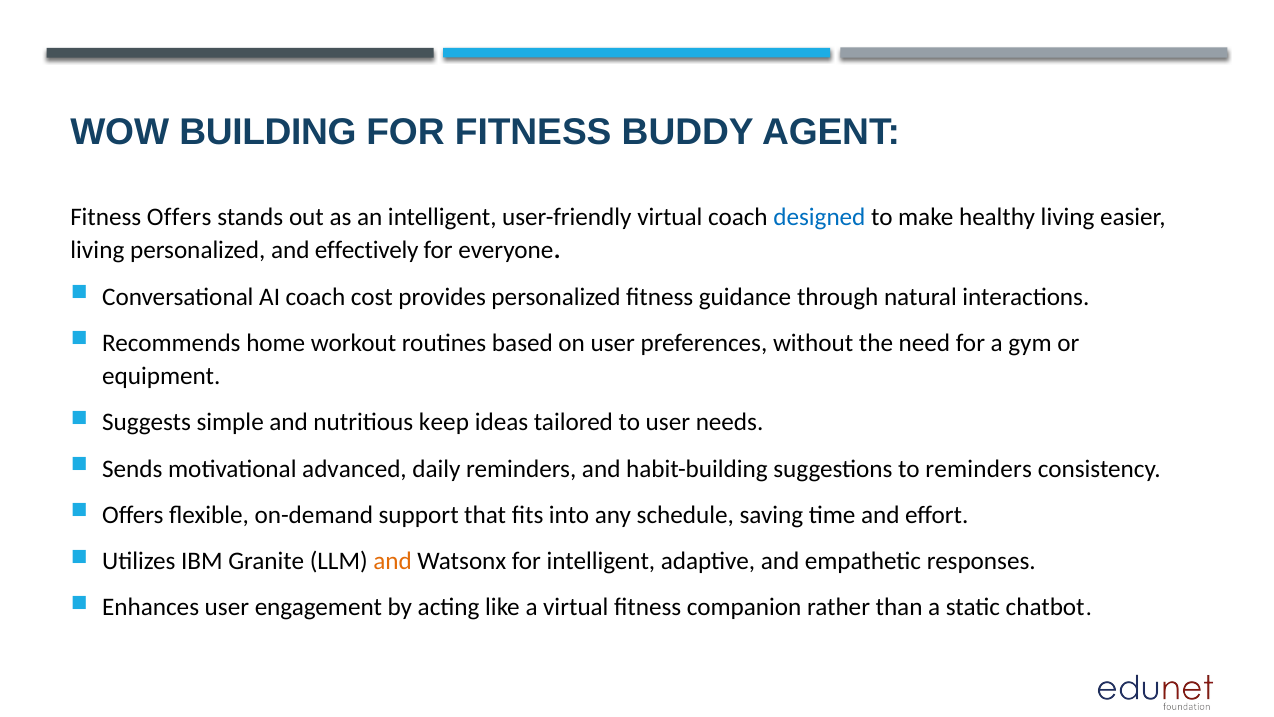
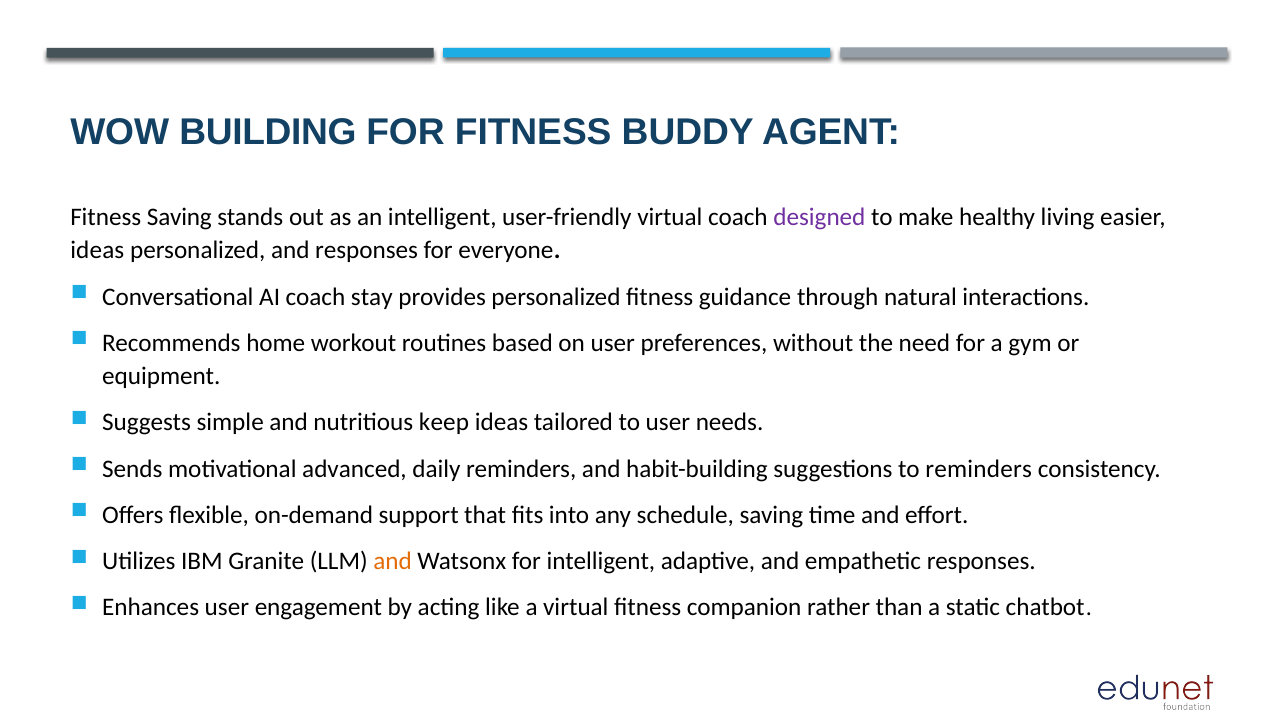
Fitness Offers: Offers -> Saving (179, 217)
designed colour: blue -> purple (819, 217)
living: living -> ideas (97, 250)
and effectively: effectively -> responses (367, 250)
cost: cost -> stay (372, 297)
